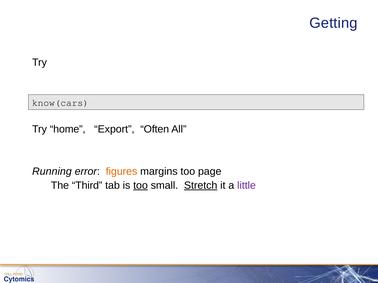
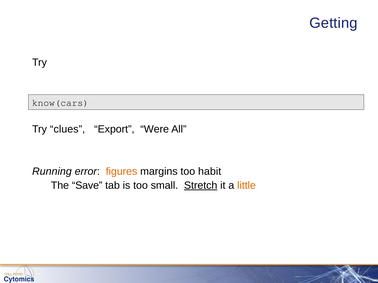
home: home -> clues (68, 129)
Often: Often -> Were (155, 129)
page: page -> habit (210, 172)
Third: Third -> Save (87, 186)
too underline: present -> none (141, 186)
little colour: purple -> orange (247, 186)
